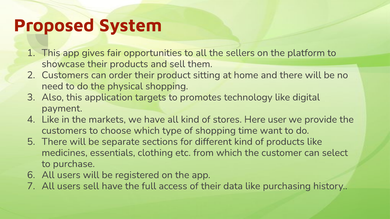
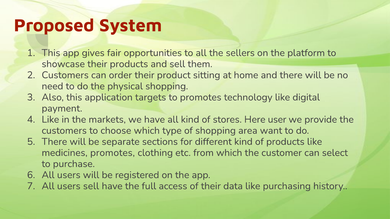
time: time -> area (248, 131)
medicines essentials: essentials -> promotes (113, 153)
